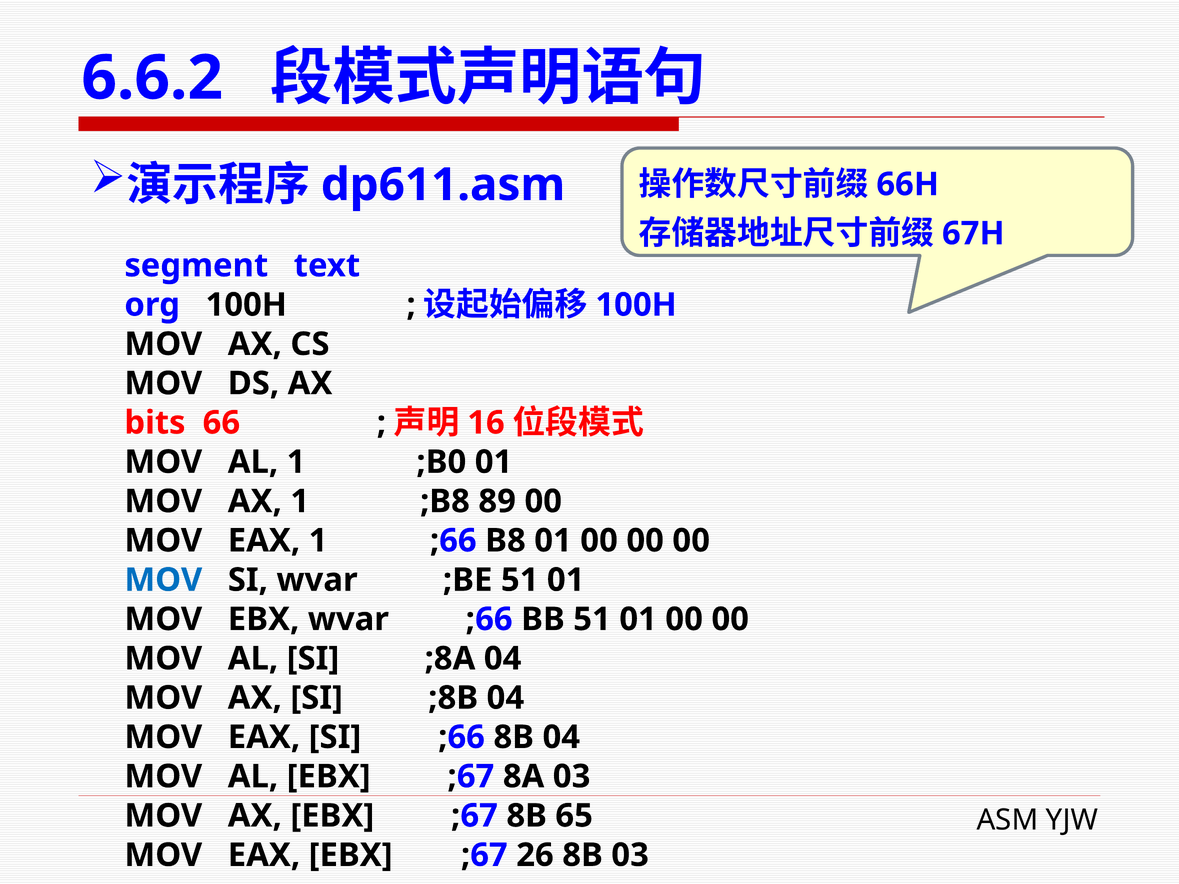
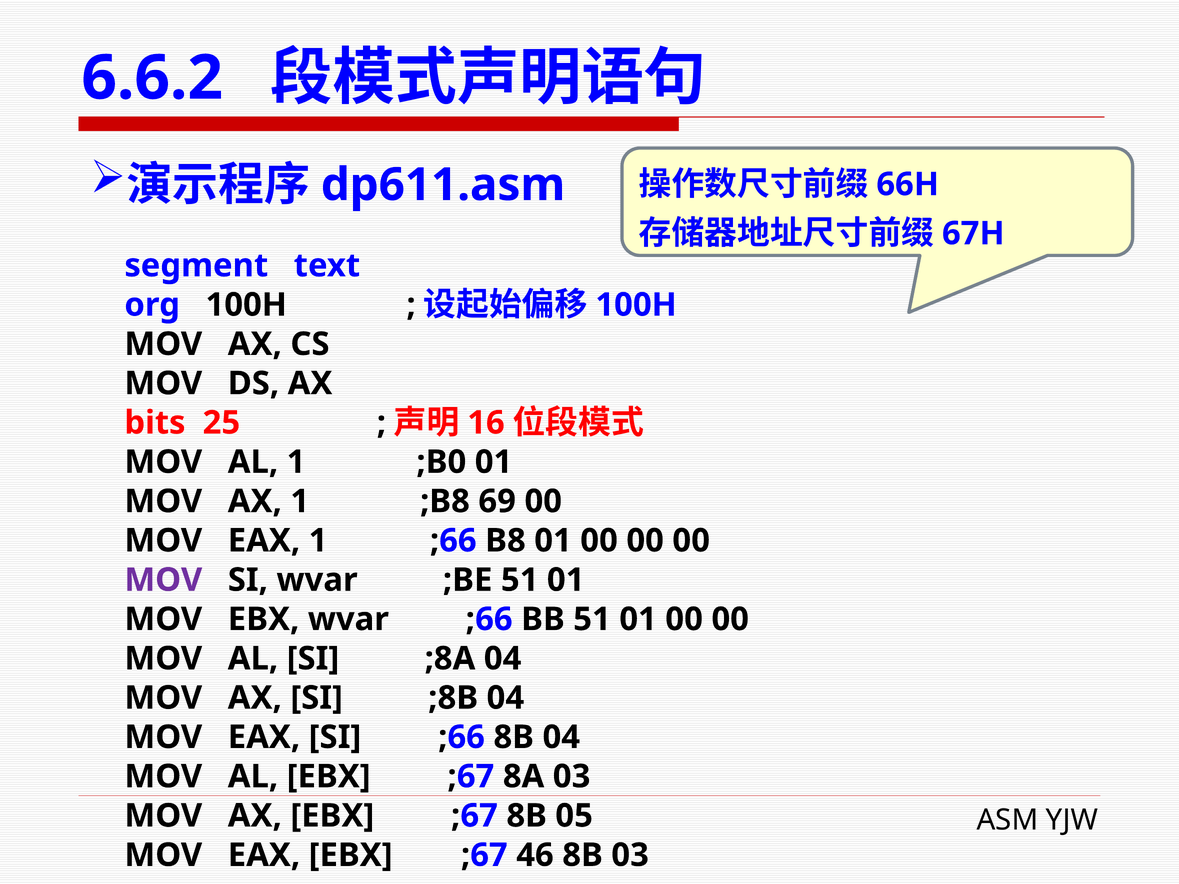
66: 66 -> 25 (221, 423)
89: 89 -> 69 (497, 501)
MOV colour: blue -> purple (163, 580)
65: 65 -> 05 (574, 816)
26: 26 -> 46 (535, 855)
